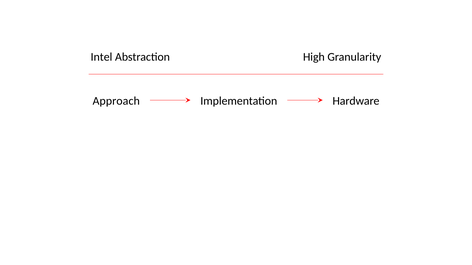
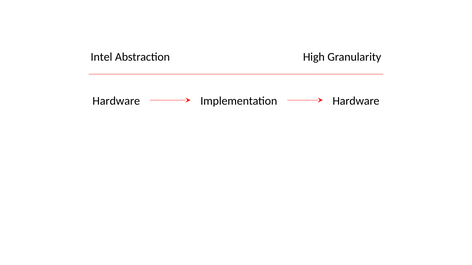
Approach: Approach -> Hardware (116, 101)
